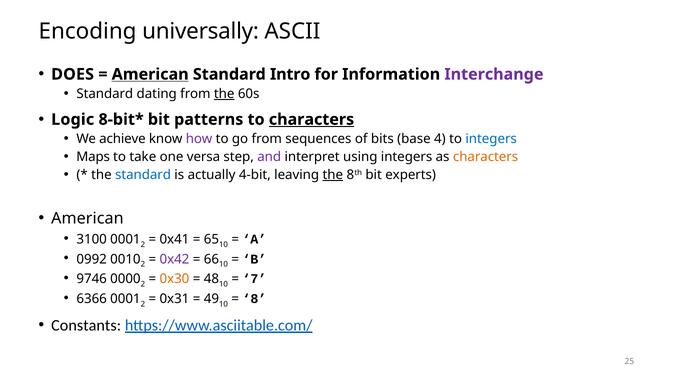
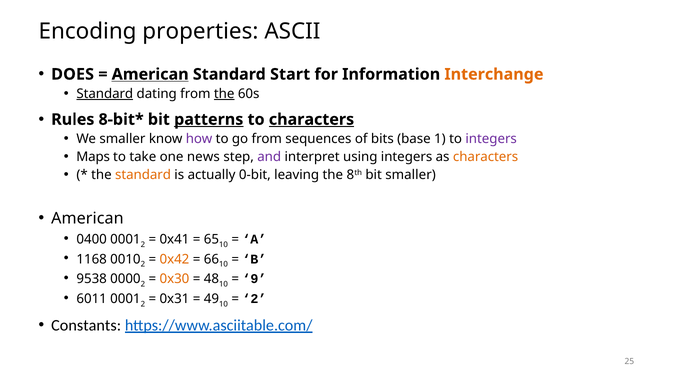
universally: universally -> properties (200, 31)
Intro: Intro -> Start (290, 74)
Interchange colour: purple -> orange (494, 74)
Standard underline: none -> present (105, 94)
Logic: Logic -> Rules (73, 119)
patterns underline: none -> present (209, 119)
We achieve: achieve -> smaller (122, 139)
4: 4 -> 1 (440, 139)
integers colour: blue -> purple (491, 139)
versa: versa -> news (203, 157)
standard colour: blue -> orange (143, 175)
4-bit: 4-bit -> 0-bit (255, 175)
the underline: present -> none (333, 175)
bit experts: experts -> smaller (411, 175)
3100: 3100 -> 0400 (92, 239)
0992: 0992 -> 1168 (92, 259)
0x42 colour: purple -> orange (174, 259)
9746: 9746 -> 9538 (92, 279)
7: 7 -> 9 (254, 279)
6366: 6366 -> 6011 (92, 299)
8: 8 -> 2 (254, 299)
